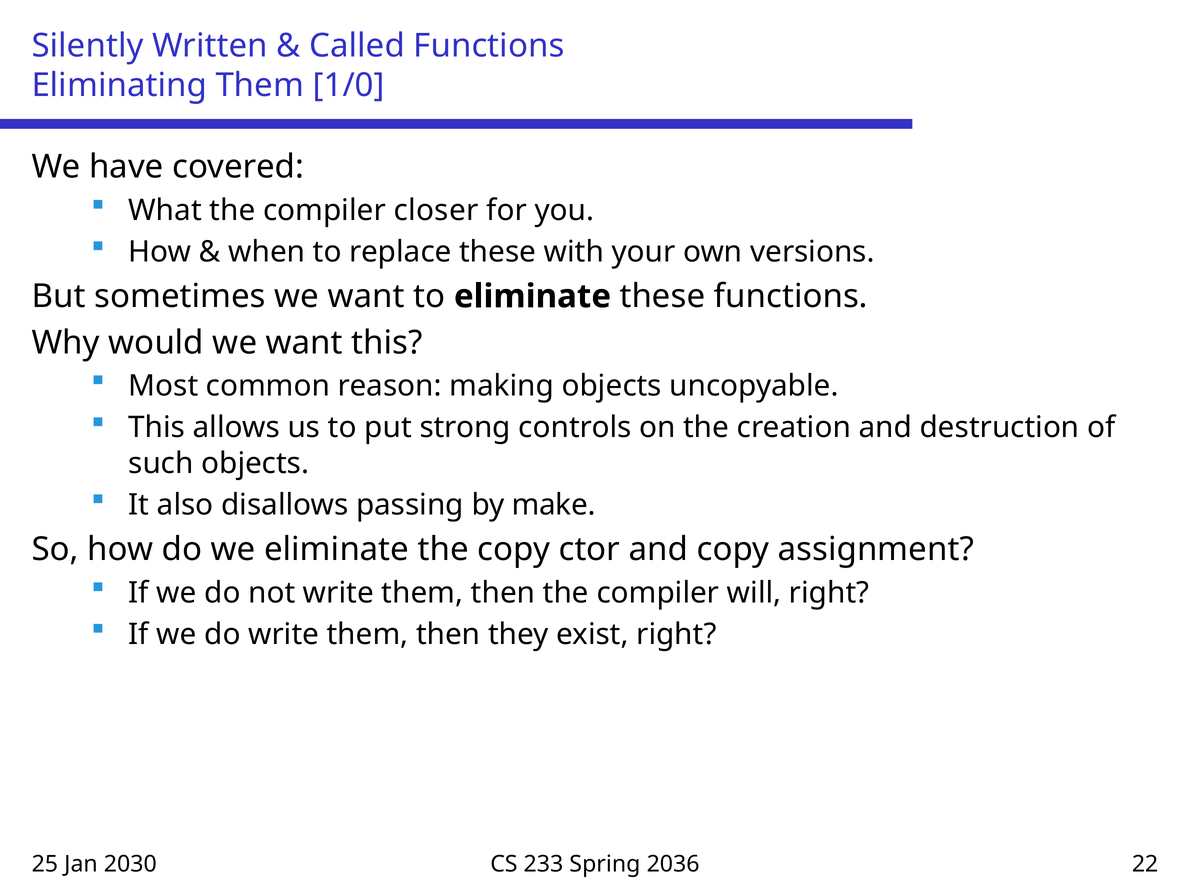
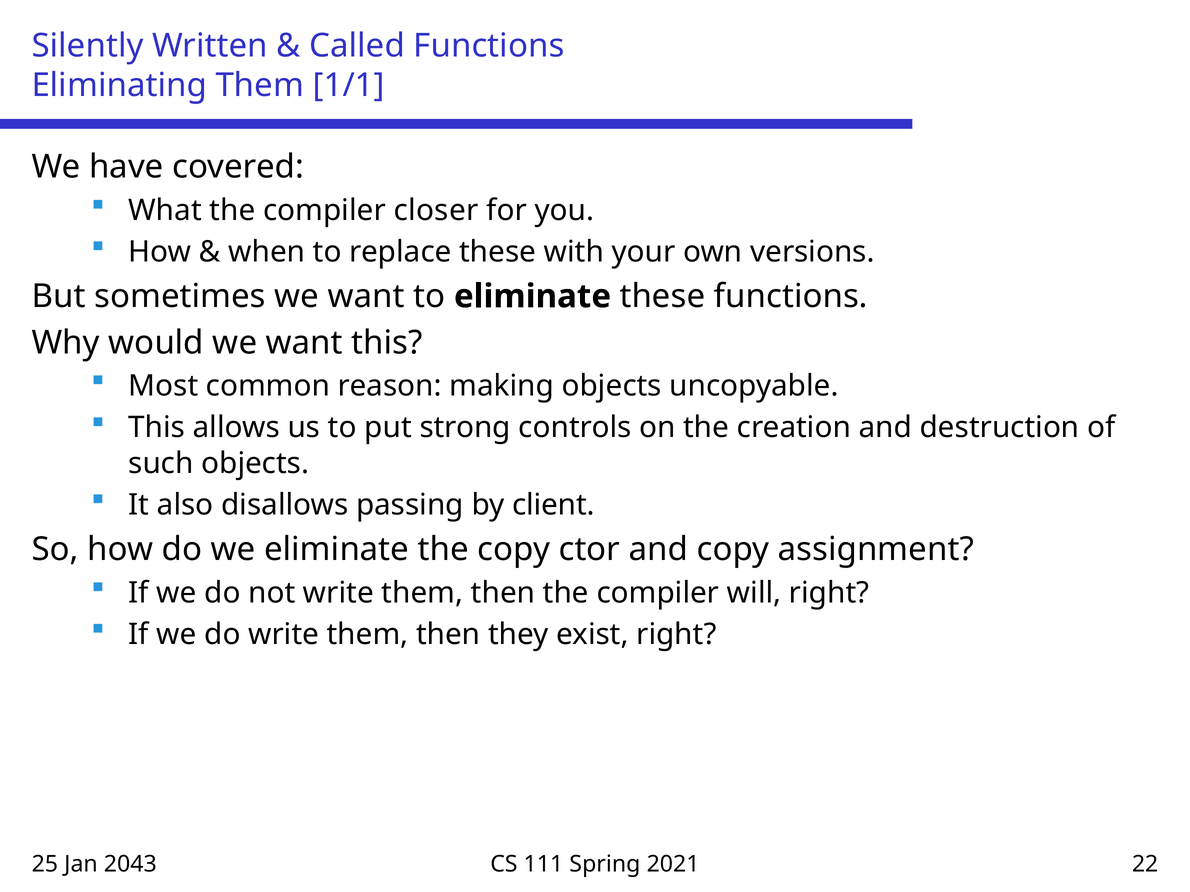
1/0: 1/0 -> 1/1 (349, 86)
make: make -> client (553, 505)
2030: 2030 -> 2043 (130, 864)
233: 233 -> 111 (543, 864)
2036: 2036 -> 2021 (673, 864)
